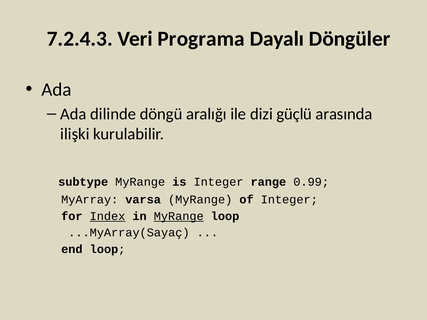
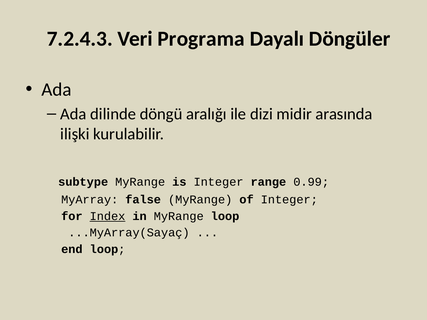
güçlü: güçlü -> midir (294, 114)
varsa: varsa -> false (143, 200)
MyRange underline: present -> none (179, 216)
